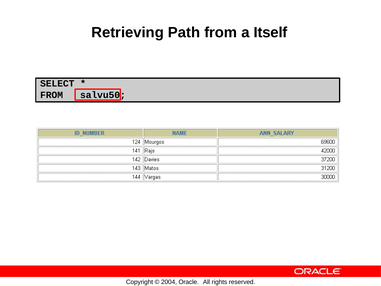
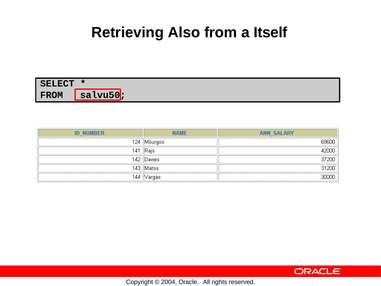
Path: Path -> Also (184, 32)
